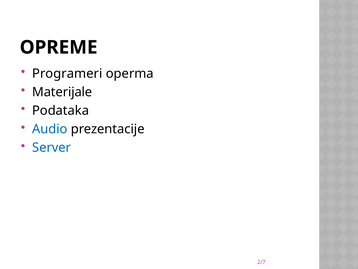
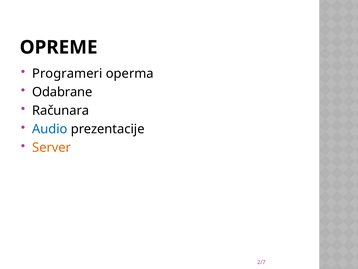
Materijale: Materijale -> Odabrane (62, 92)
Podataka: Podataka -> Računara (61, 110)
Server colour: blue -> orange (52, 147)
